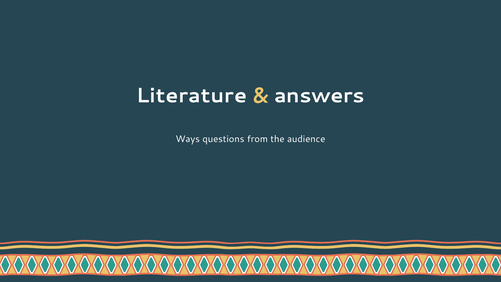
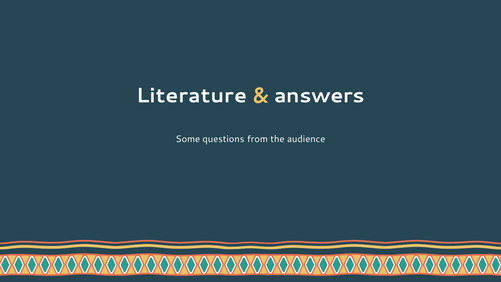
Ways: Ways -> Some (188, 139)
